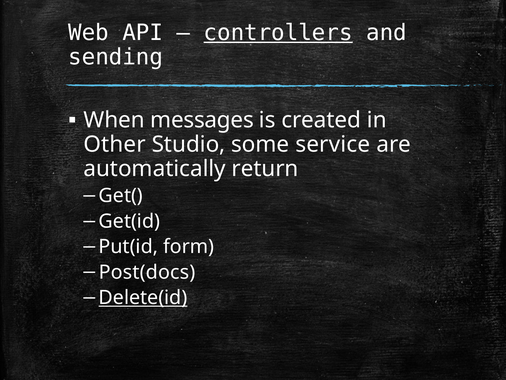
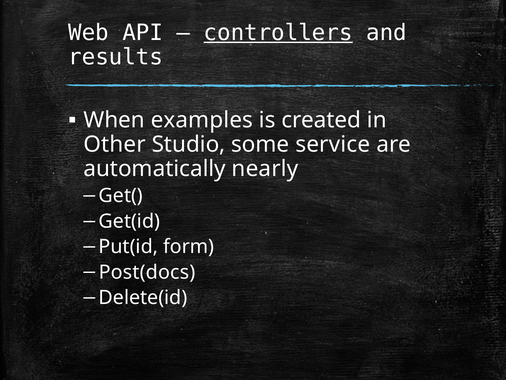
sending: sending -> results (116, 57)
messages: messages -> examples (202, 120)
return: return -> nearly (265, 169)
Delete(id underline: present -> none (143, 297)
